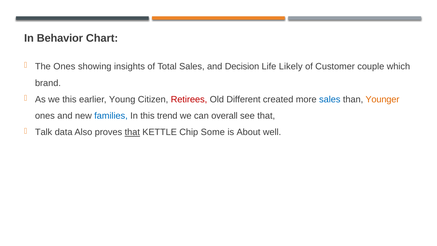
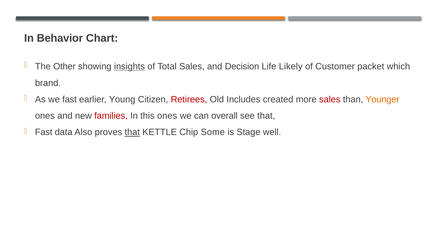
The Ones: Ones -> Other (64, 67)
insights underline: none -> present (129, 67)
couple: couple -> packet (371, 67)
we this: this -> fast (70, 99)
Different: Different -> Includes (243, 99)
sales colour: blue -> red (330, 99)
families colour: blue -> red (111, 116)
this trend: trend -> ones (167, 116)
Talk: Talk -> Fast (44, 132)
About: About -> Stage (249, 132)
